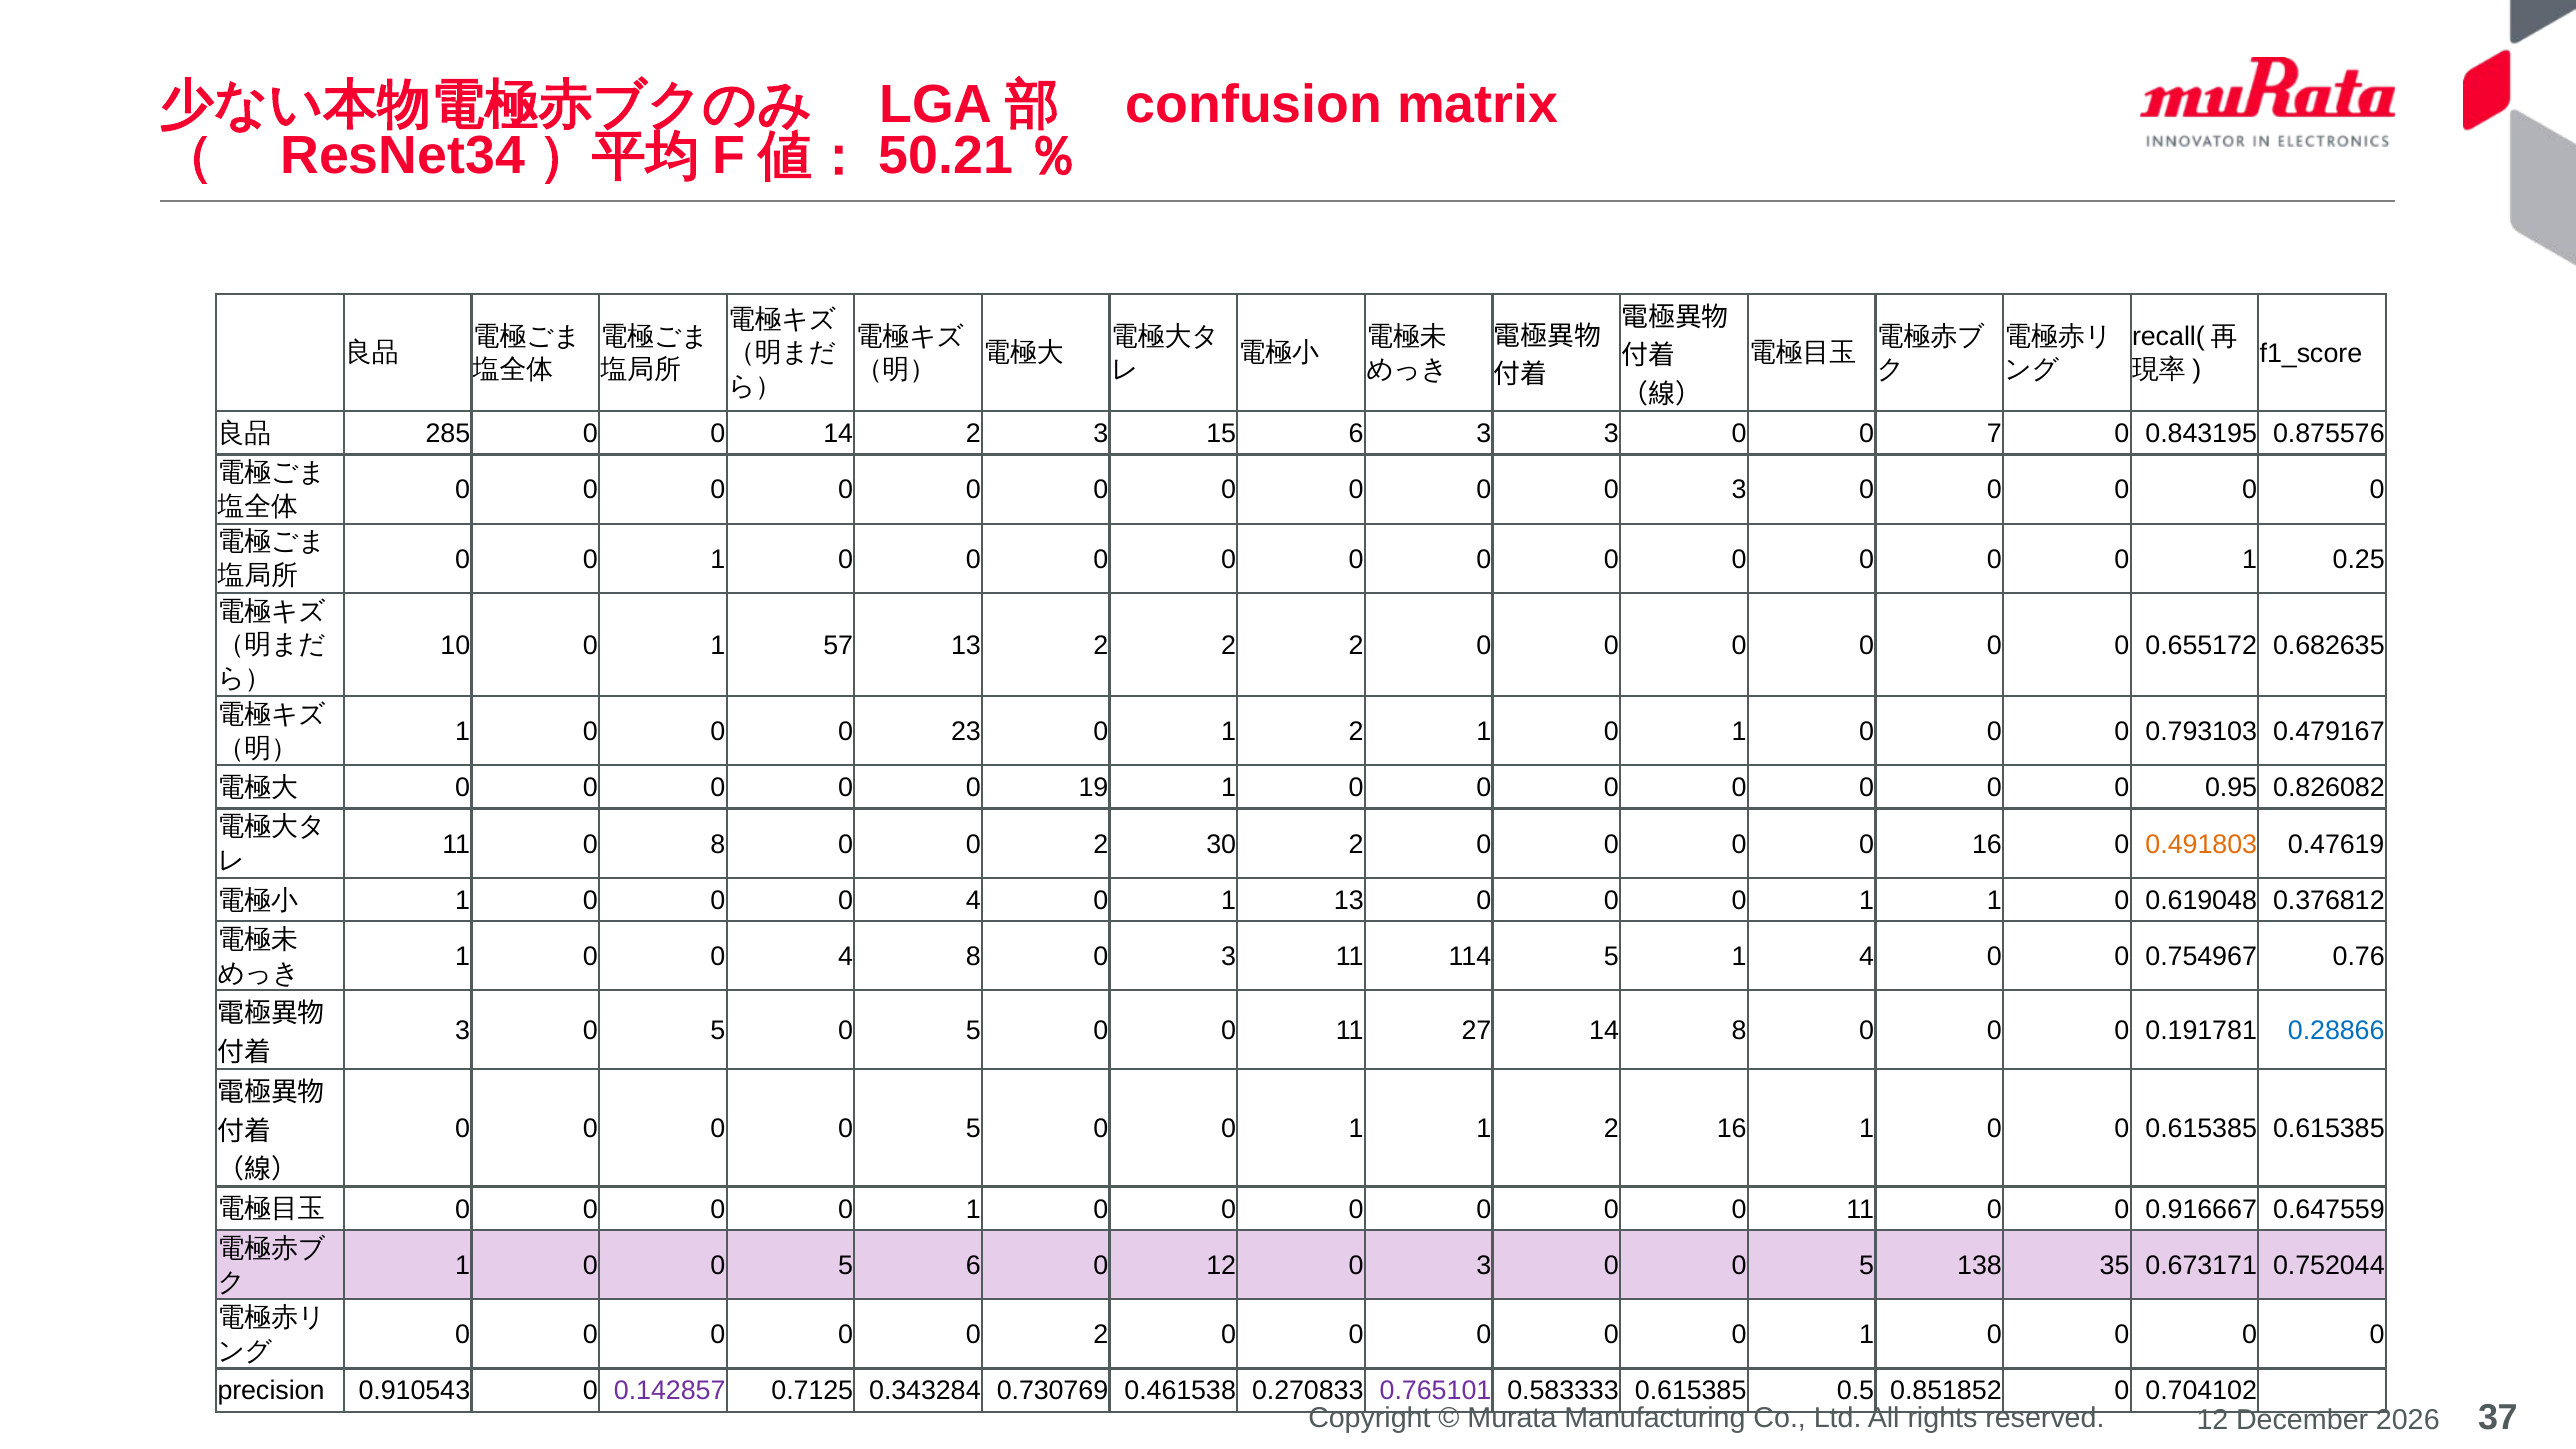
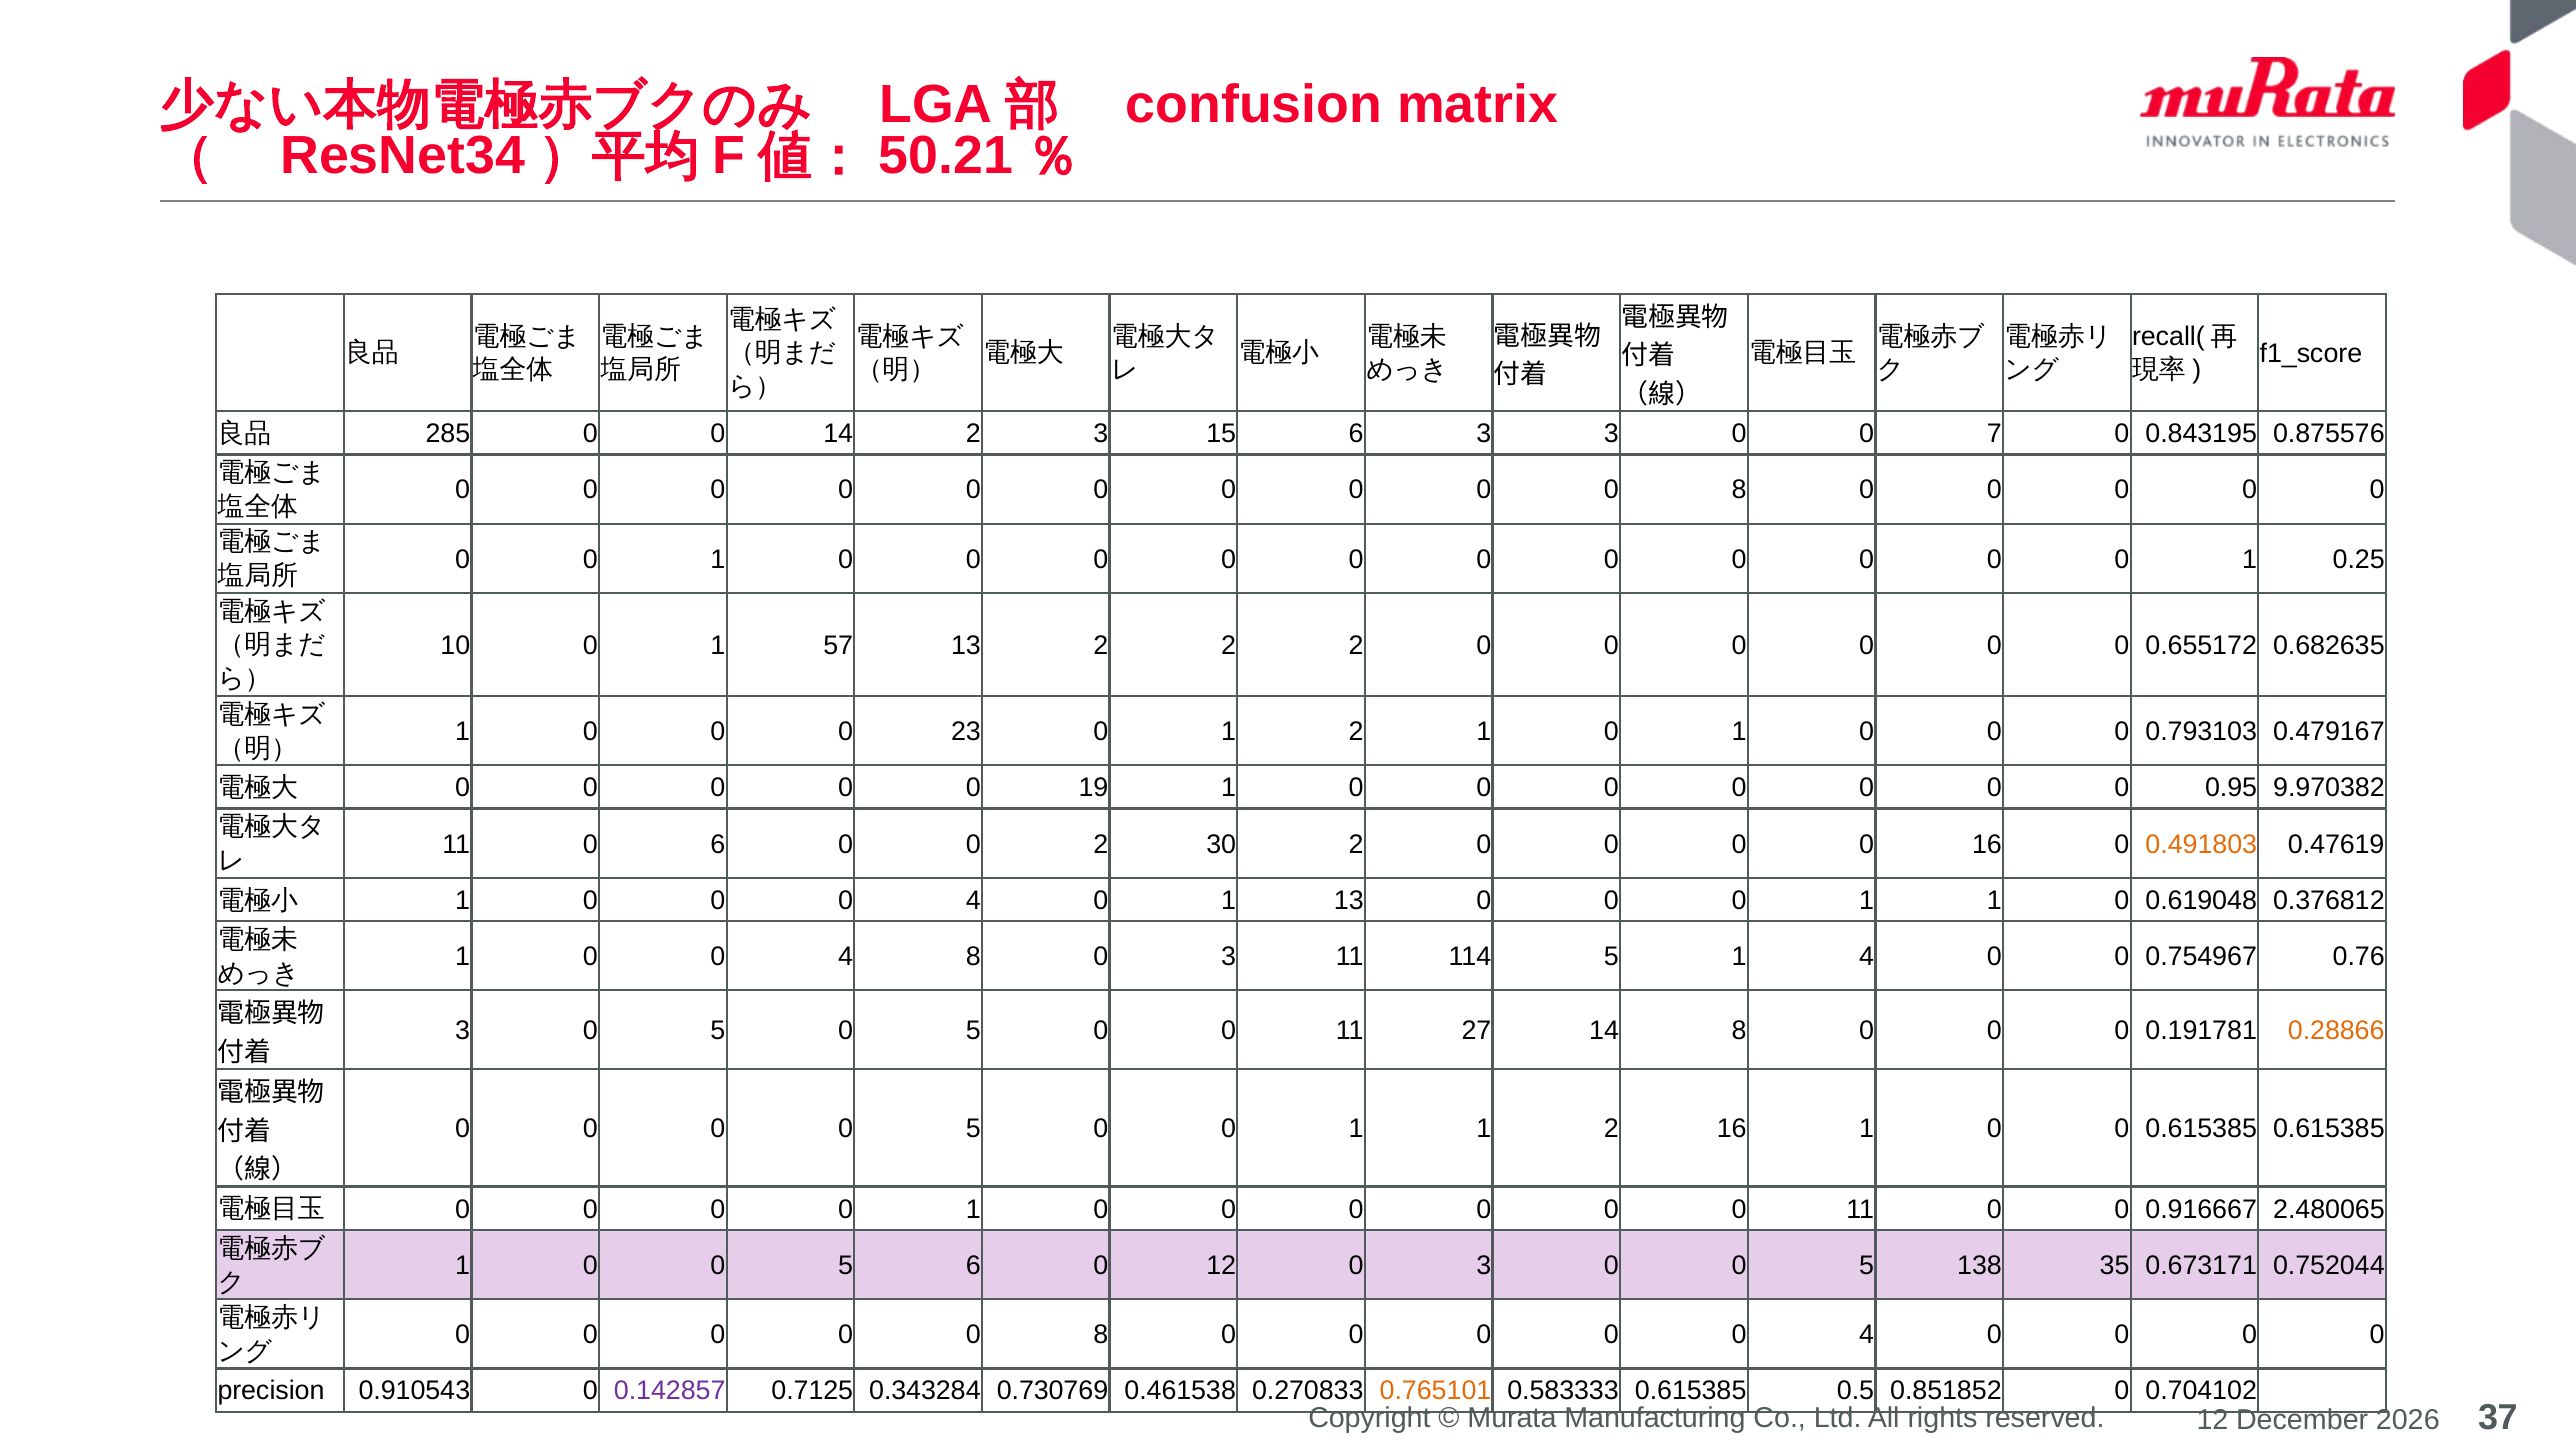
3: 3 -> 8 (1739, 490)
0.826082: 0.826082 -> 9.970382 (2329, 788)
0 8: 8 -> 6 (718, 844)
0.28866 colour: blue -> orange (2336, 1031)
0.647559: 0.647559 -> 2.480065 (2329, 1209)
2: 2 -> 8 (1101, 1335)
1: 1 -> 4 (1867, 1335)
0.765101 colour: purple -> orange (1436, 1391)
